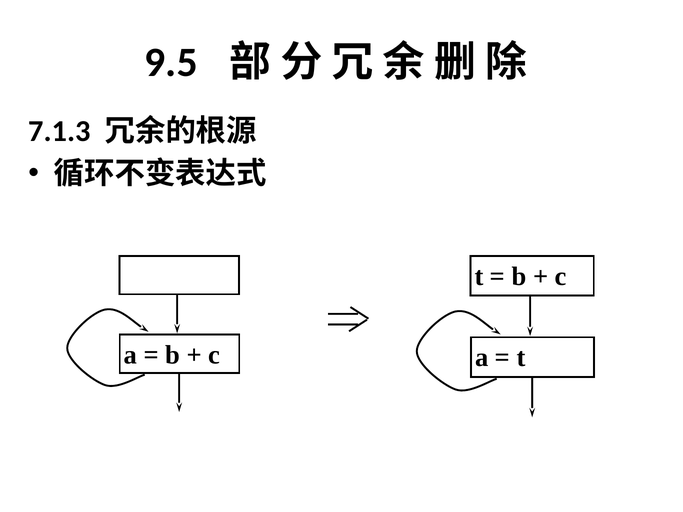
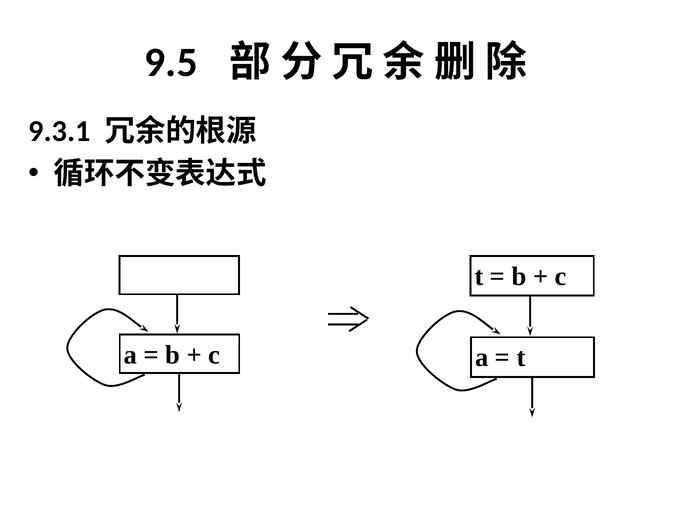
7.1.3: 7.1.3 -> 9.3.1 (59, 131)
